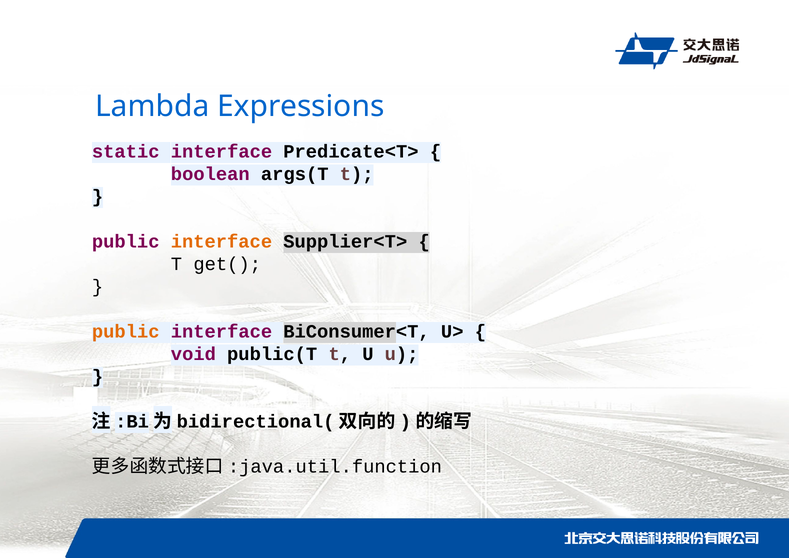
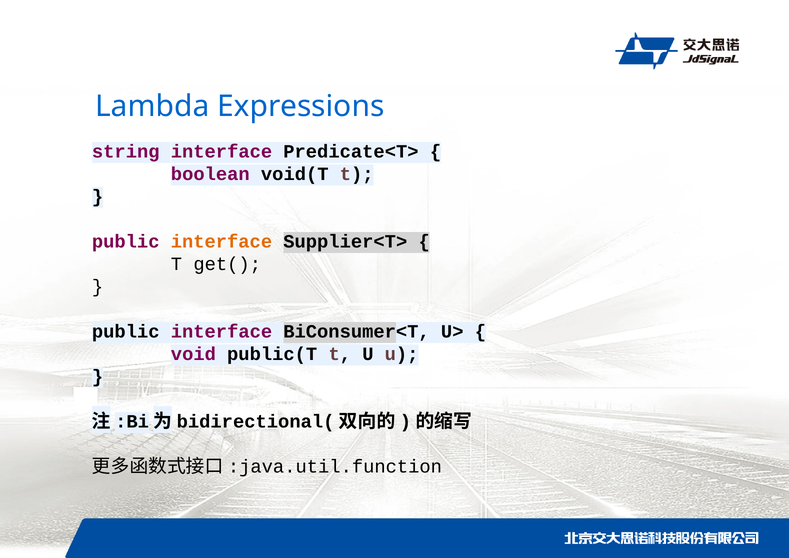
static: static -> string (126, 151)
args(T: args(T -> void(T (295, 174)
public colour: orange -> black (126, 331)
